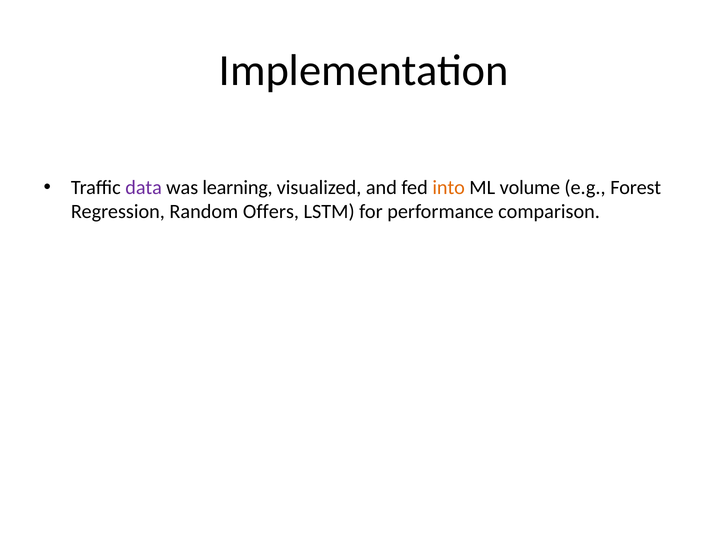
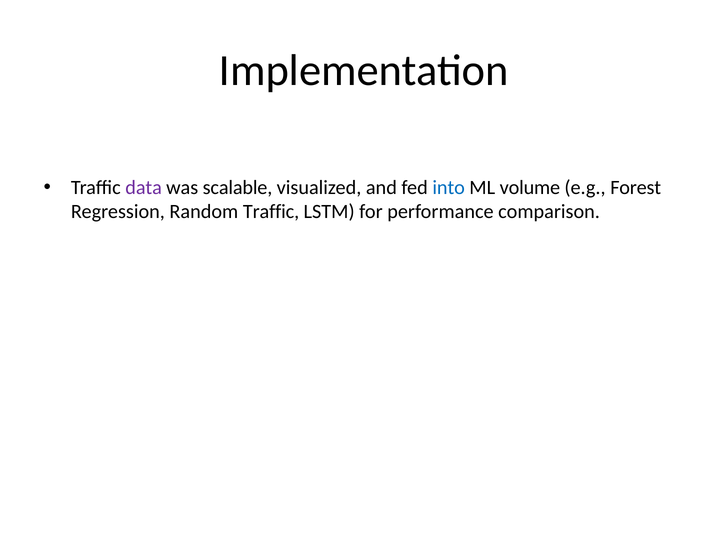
learning: learning -> scalable (238, 187)
into colour: orange -> blue (449, 187)
Random Offers: Offers -> Traffic (271, 212)
